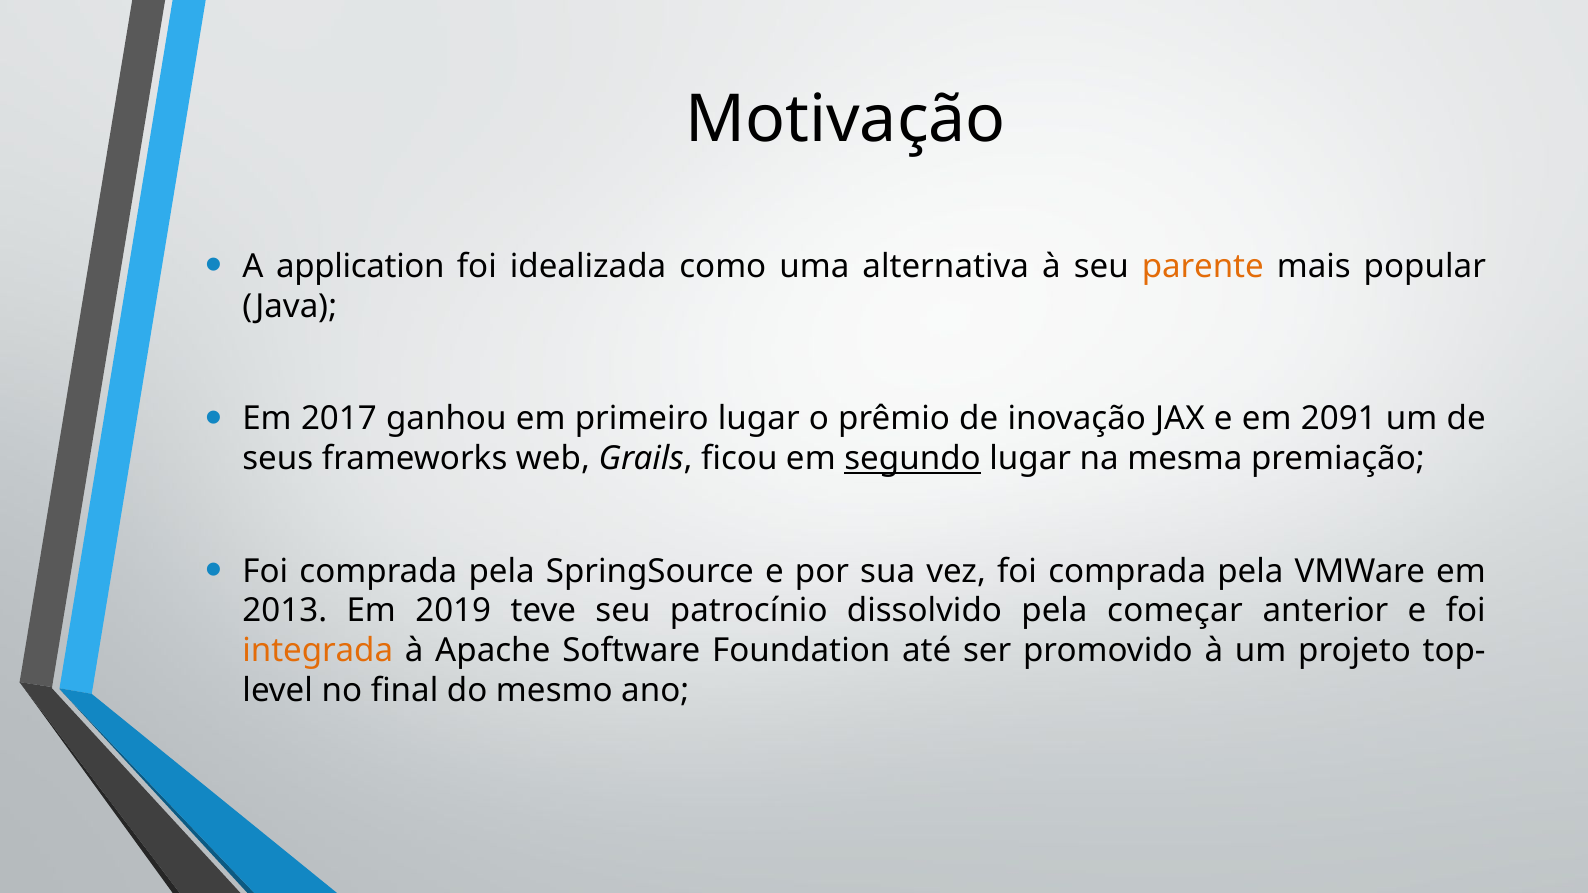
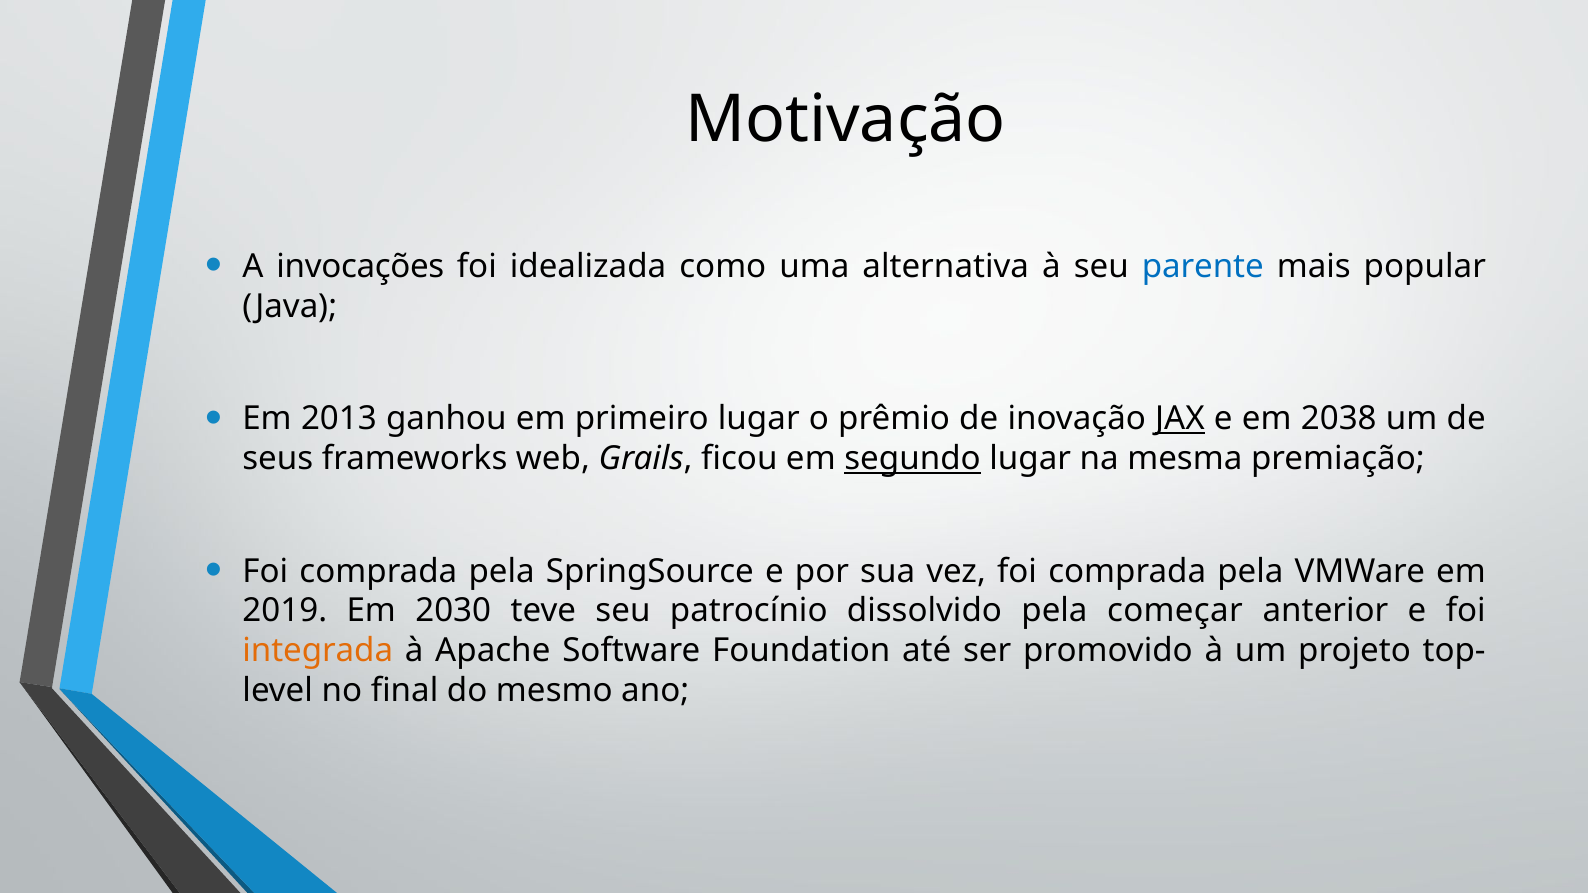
application: application -> invocações (360, 267)
parente colour: orange -> blue (1203, 267)
2017: 2017 -> 2013 (339, 419)
JAX underline: none -> present (1180, 419)
2091: 2091 -> 2038 (1339, 419)
2013: 2013 -> 2019 (285, 611)
2019: 2019 -> 2030 (453, 611)
